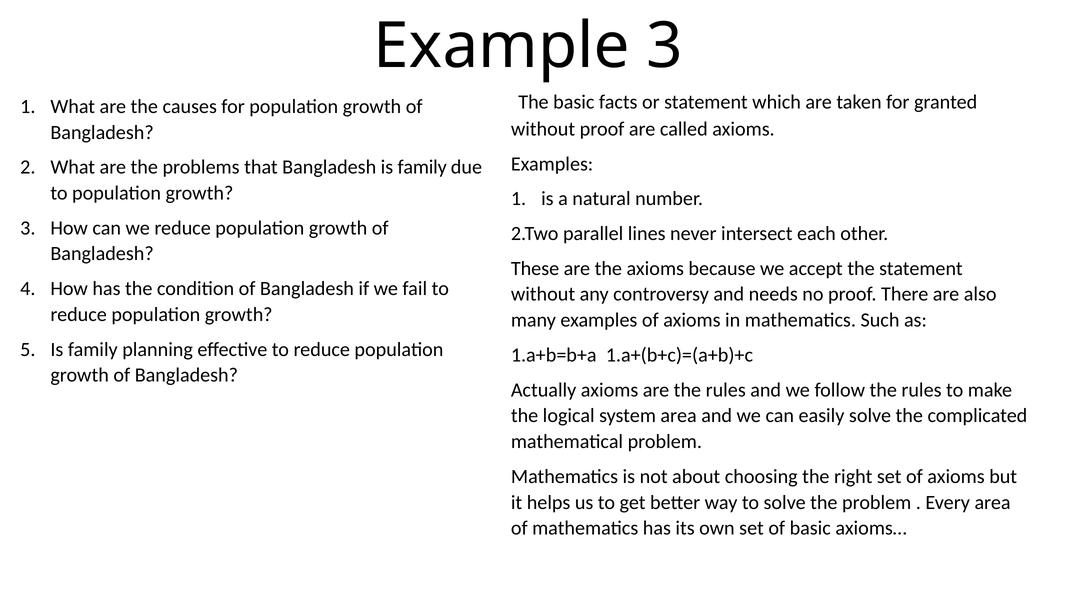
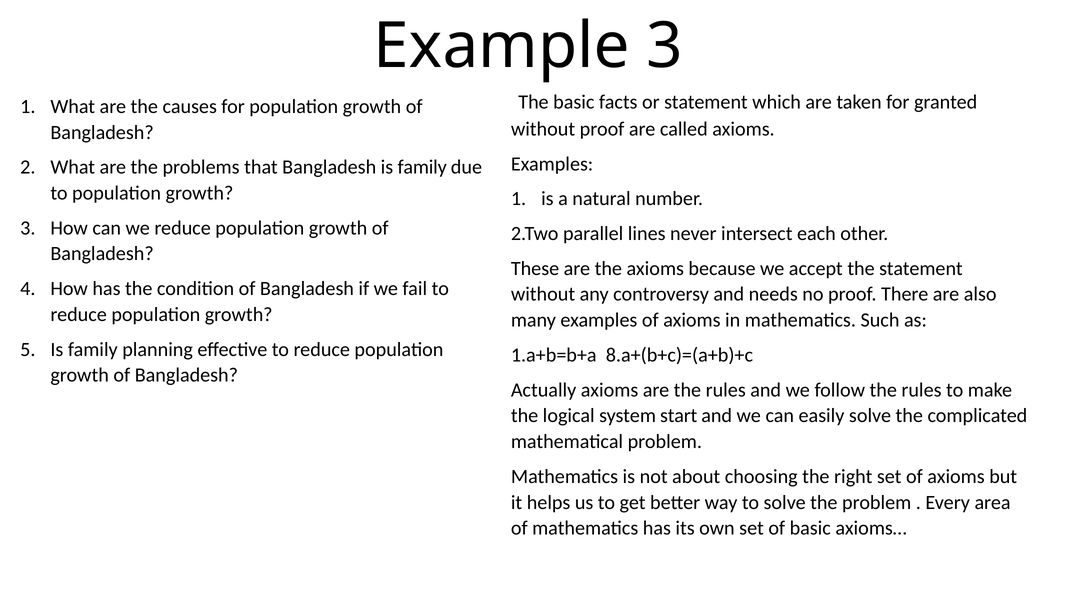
1.a+(b+c)=(a+b)+c: 1.a+(b+c)=(a+b)+c -> 8.a+(b+c)=(a+b)+c (679, 355)
system area: area -> start (679, 416)
